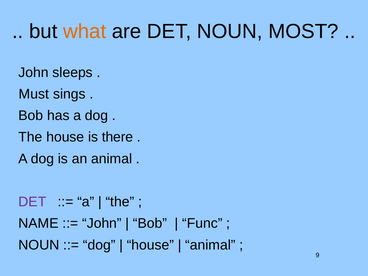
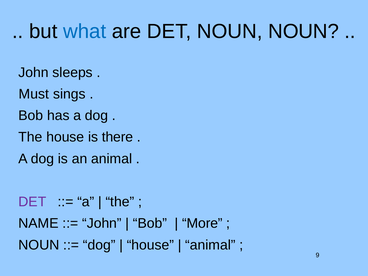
what colour: orange -> blue (85, 31)
NOUN MOST: MOST -> NOUN (304, 31)
Func: Func -> More (202, 223)
